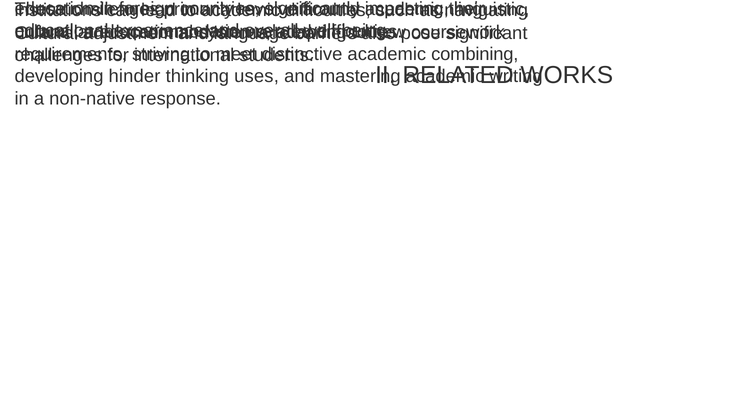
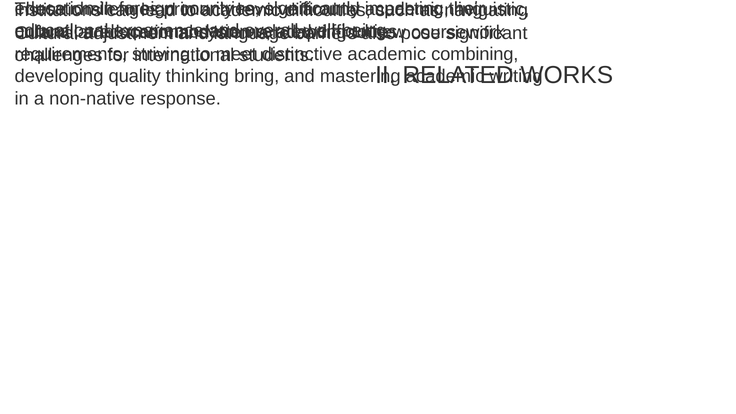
hinder: hinder -> quality (135, 76)
uses: uses -> bring (257, 76)
